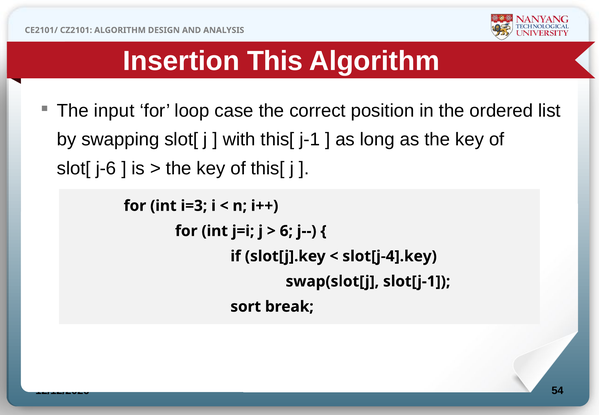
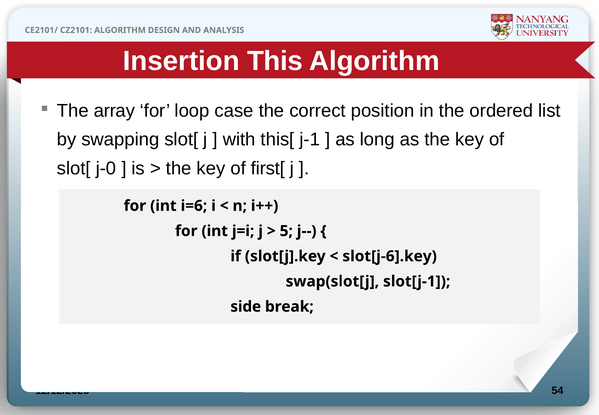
input: input -> array (114, 111)
j-6: j-6 -> j-0 (106, 168)
of this[: this[ -> first[ (268, 168)
i=3: i=3 -> i=6 (194, 206)
6: 6 -> 5 (286, 231)
slot[j-4].key: slot[j-4].key -> slot[j-6].key (390, 256)
sort: sort -> side (246, 306)
